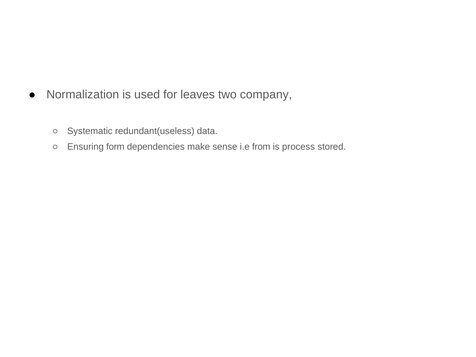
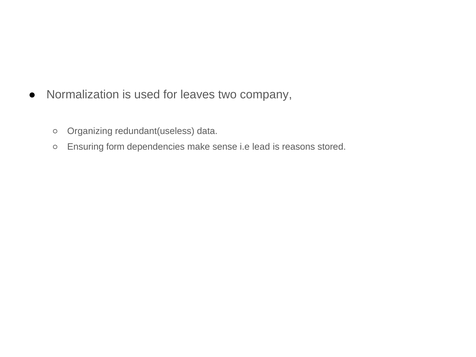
Systematic: Systematic -> Organizing (90, 131)
from: from -> lead (261, 147)
process: process -> reasons (299, 147)
